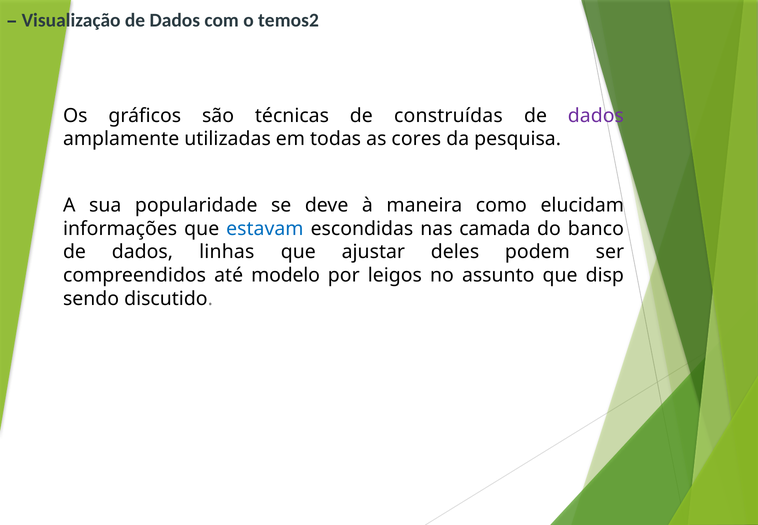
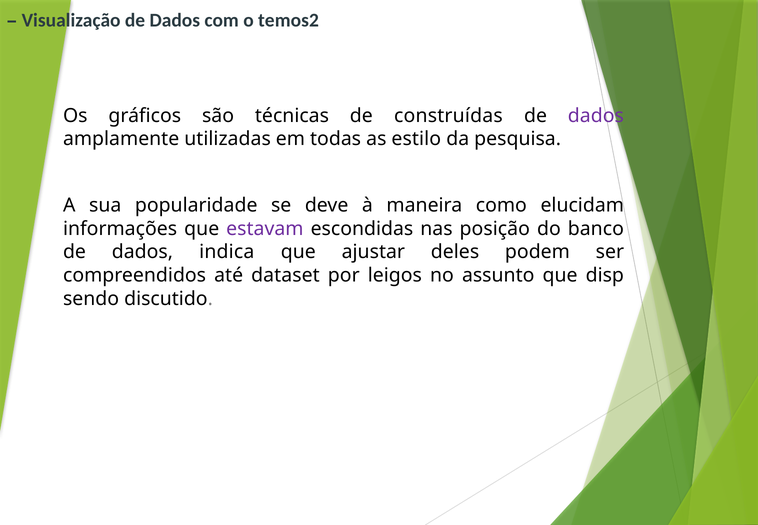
cores: cores -> estilo (416, 139)
estavam colour: blue -> purple (265, 229)
camada: camada -> posição (495, 229)
linhas: linhas -> indica (227, 252)
modelo: modelo -> dataset (285, 275)
